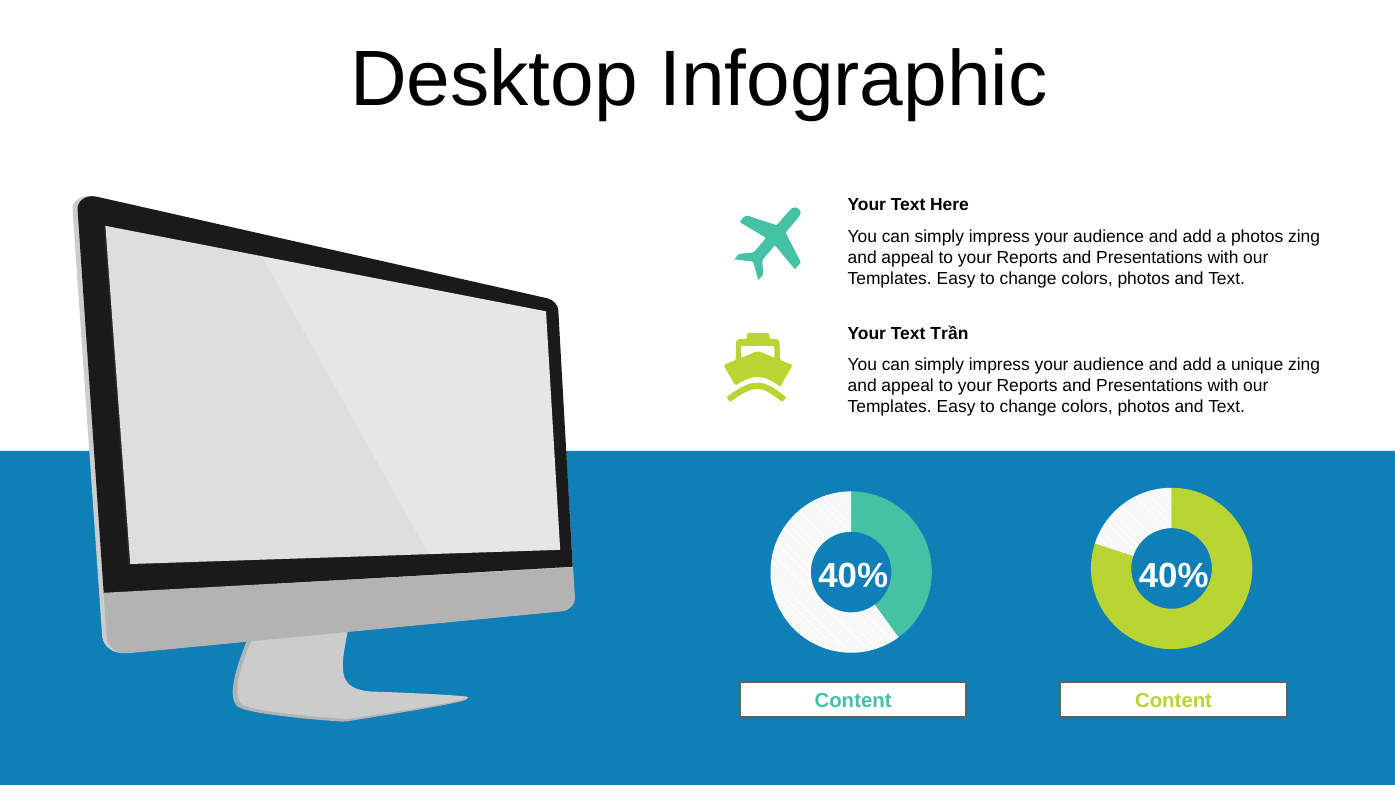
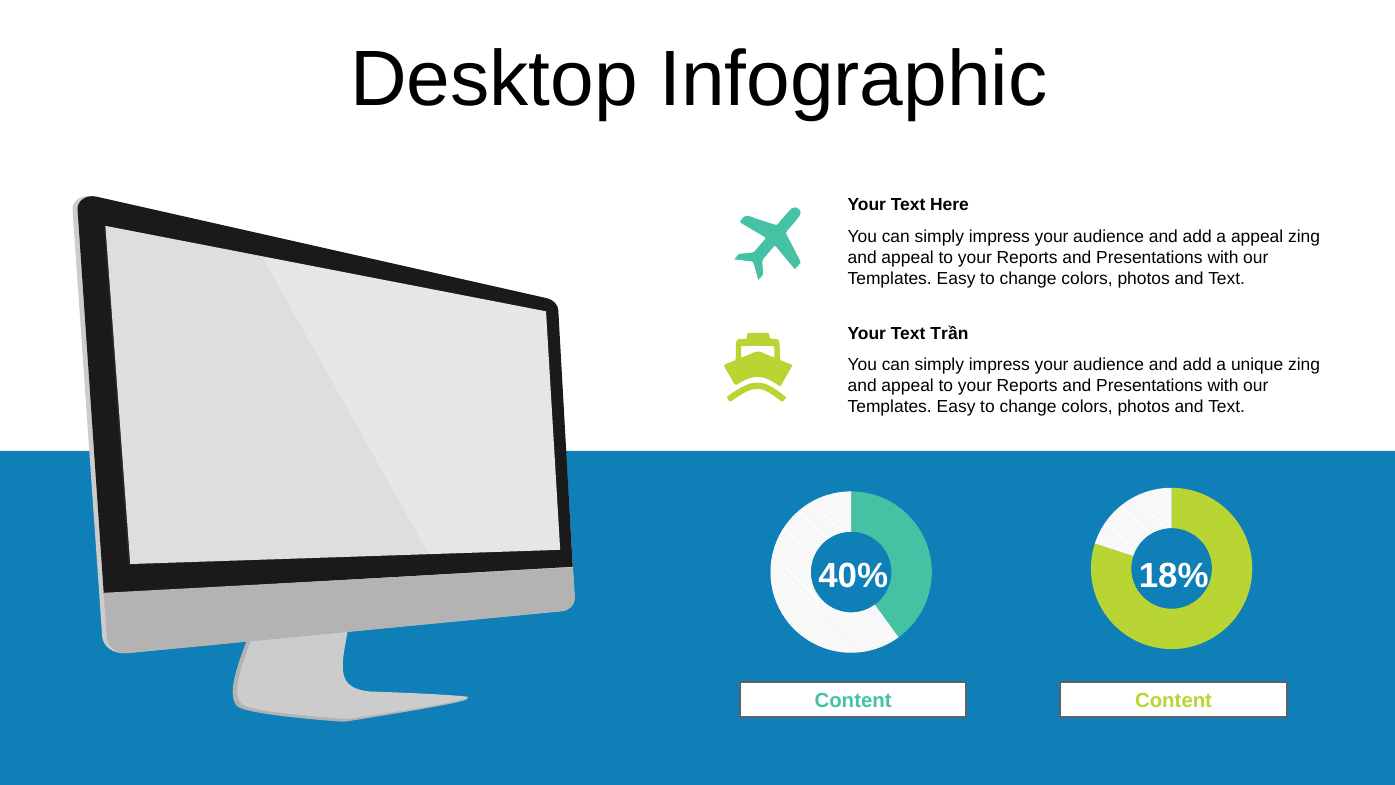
a photos: photos -> appeal (1257, 236)
40% 40%: 40% -> 18% (1174, 576)
